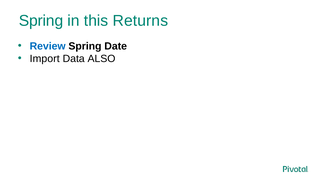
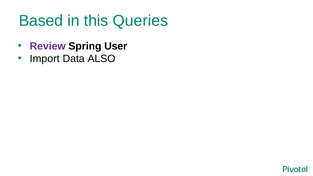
Spring: Spring -> Based (41, 21)
Returns: Returns -> Queries (140, 21)
Review colour: blue -> purple (48, 46)
Date: Date -> User (116, 46)
